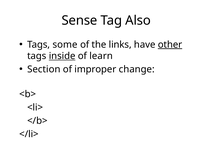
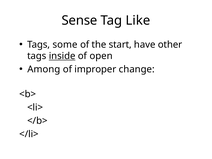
Also: Also -> Like (138, 21)
links: links -> start (120, 45)
other underline: present -> none (170, 45)
learn: learn -> open (101, 56)
Section: Section -> Among (44, 69)
